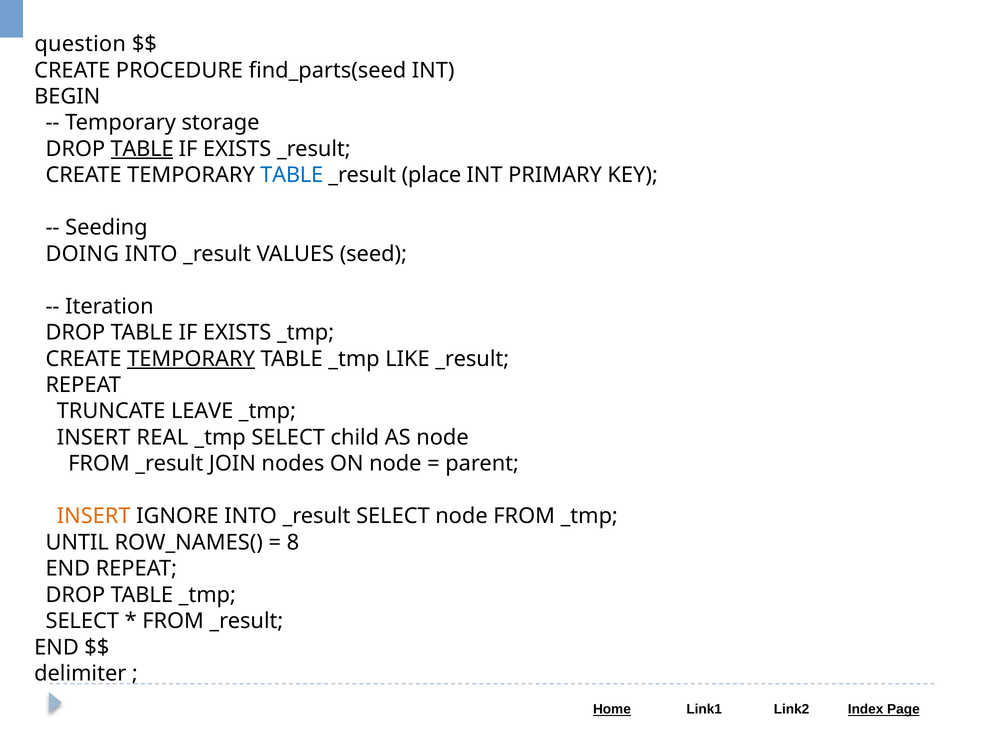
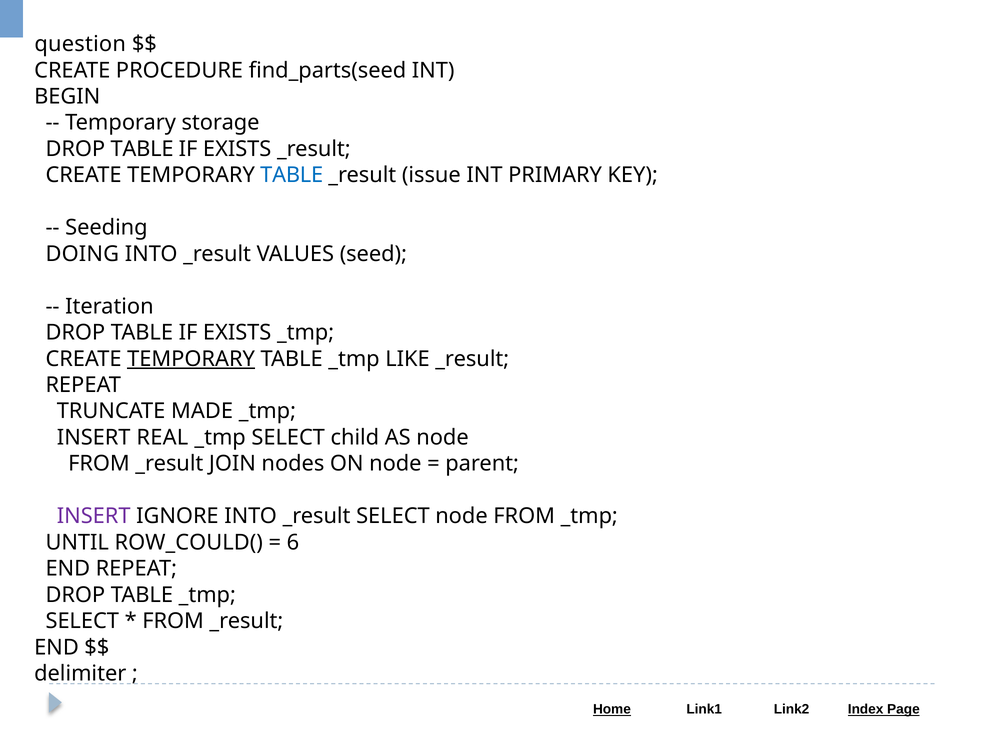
TABLE underline: present -> none (142, 149)
place: place -> issue (431, 175)
LEAVE: LEAVE -> MADE (202, 411)
INSERT colour: orange -> purple (94, 516)
ROW_NAMES(: ROW_NAMES( -> ROW_COULD( (189, 542)
8: 8 -> 6 (293, 542)
